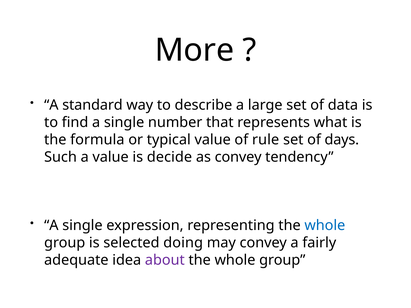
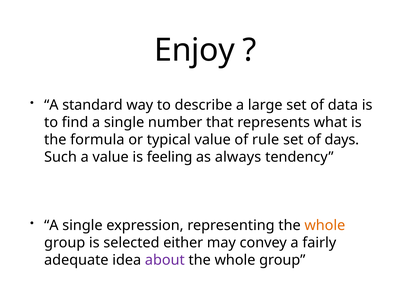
More: More -> Enjoy (195, 50)
decide: decide -> feeling (170, 157)
as convey: convey -> always (238, 157)
whole colour: blue -> orange (325, 226)
doing: doing -> either (183, 243)
